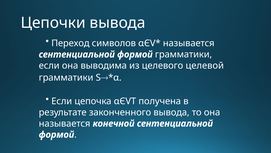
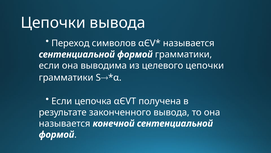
целевого целевой: целевой -> цепочки (205, 65)
